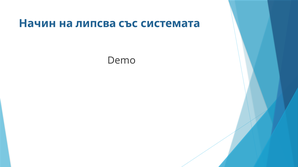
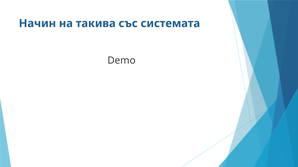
липсва: липсва -> такива (96, 24)
